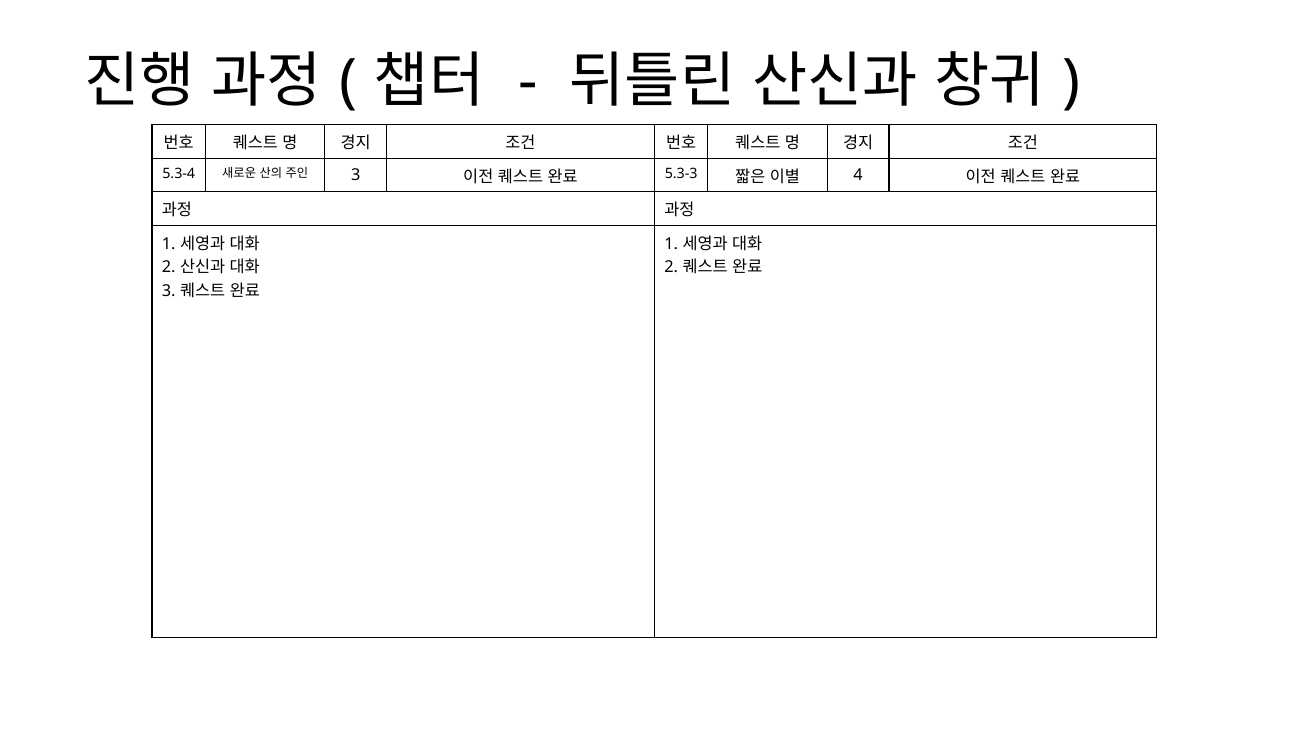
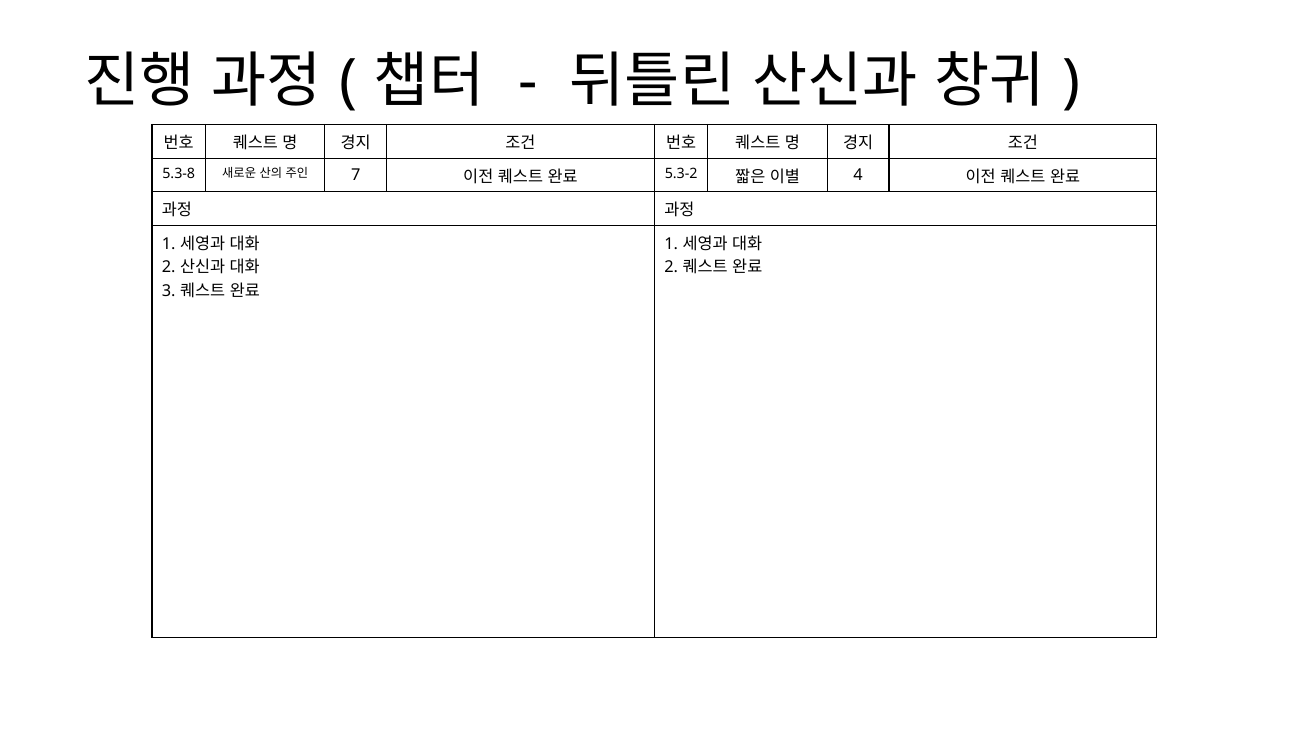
5.3-4: 5.3-4 -> 5.3-8 (179, 174)
3: 3 -> 7 (356, 175)
5.3-3: 5.3-3 -> 5.3-2 (681, 174)
